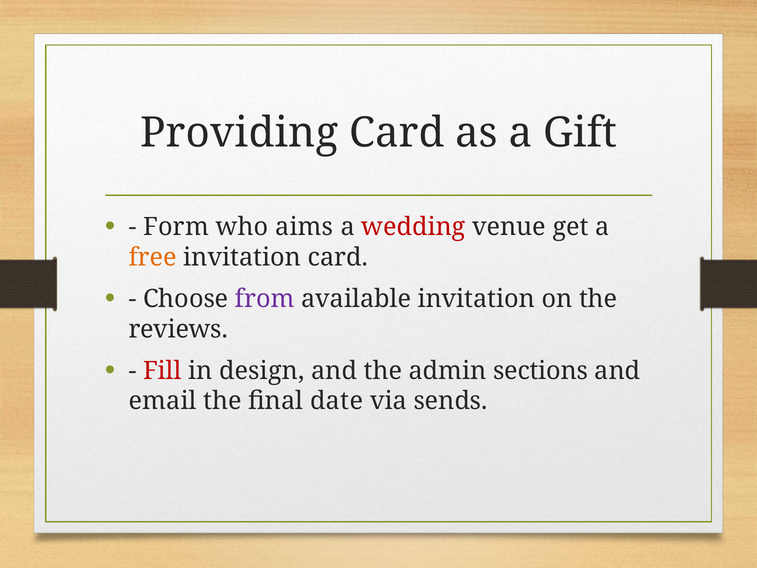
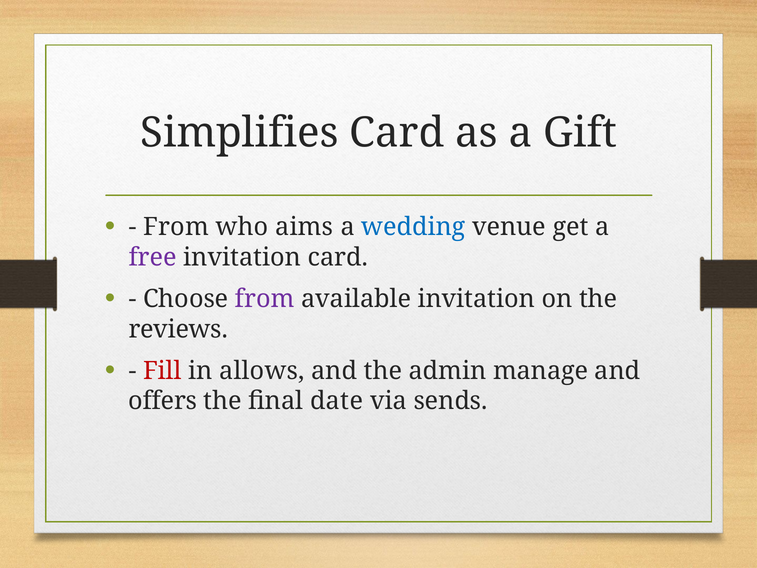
Providing: Providing -> Simplifies (239, 133)
Form: Form -> From (176, 227)
wedding colour: red -> blue (413, 227)
free colour: orange -> purple (153, 257)
design: design -> allows (262, 371)
sections: sections -> manage (541, 371)
email: email -> offers (163, 401)
